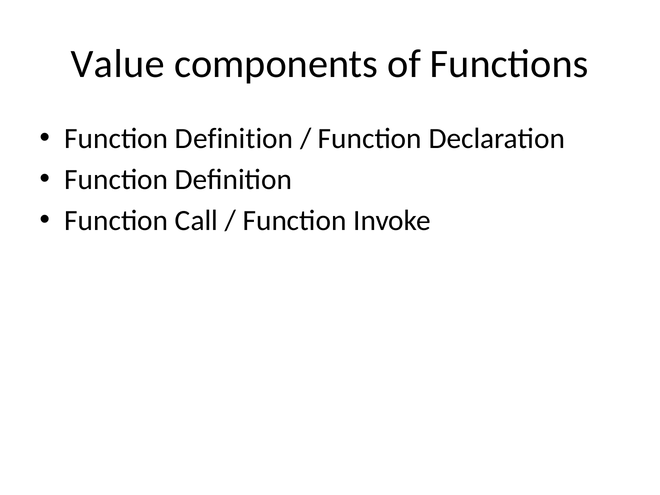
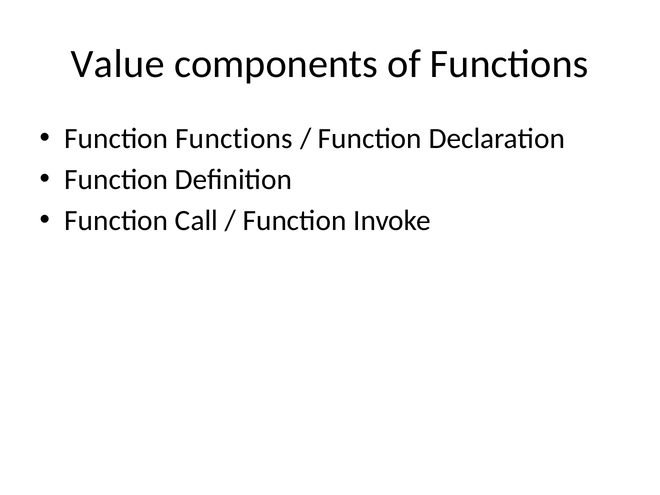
Definition: Definition -> Functions (234, 138)
